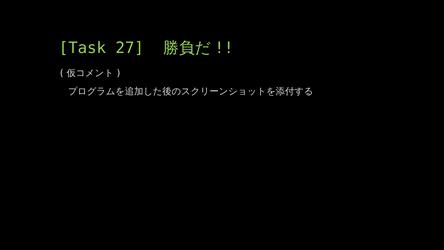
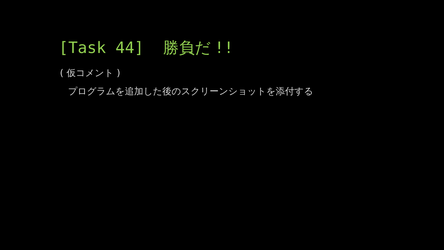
27: 27 -> 44 (130, 48)
